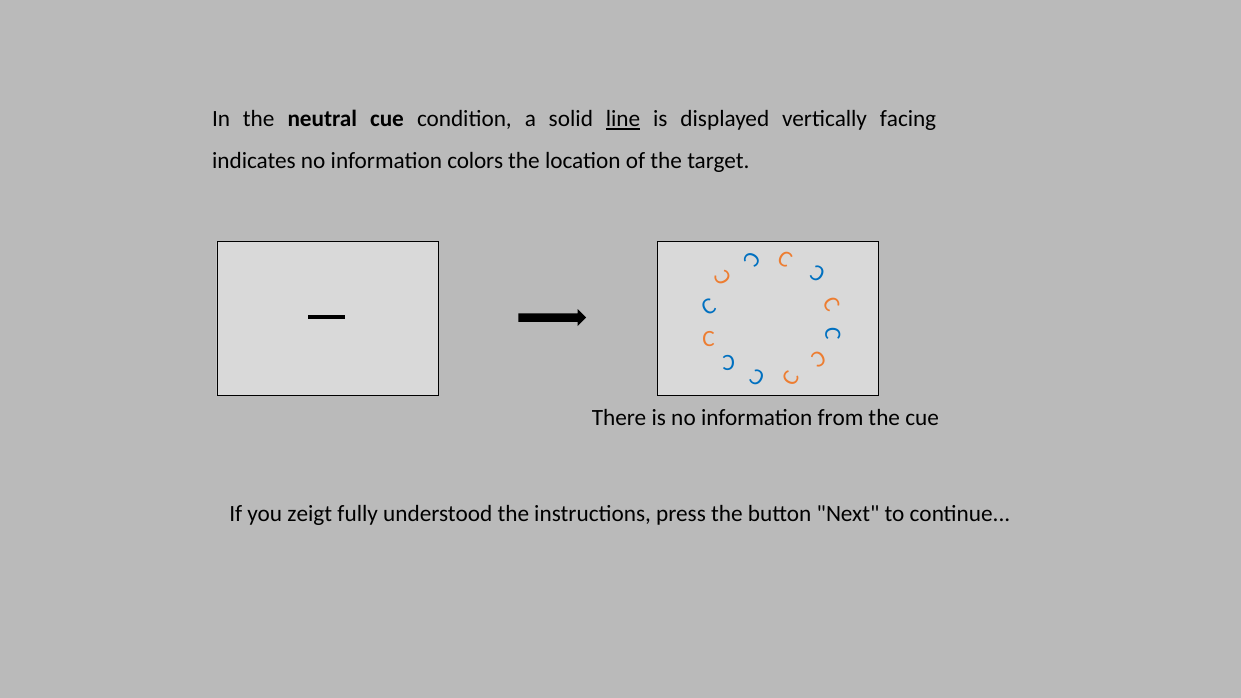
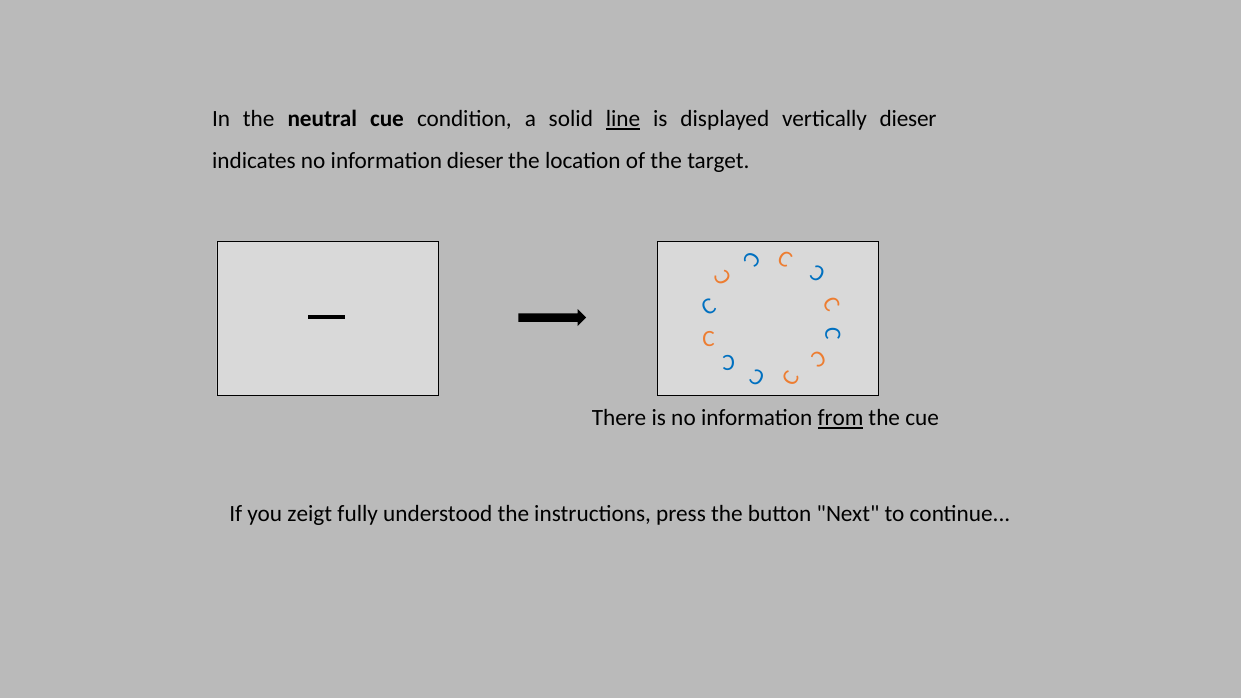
vertically facing: facing -> dieser (908, 119)
information colors: colors -> dieser (475, 161)
from underline: none -> present (840, 418)
